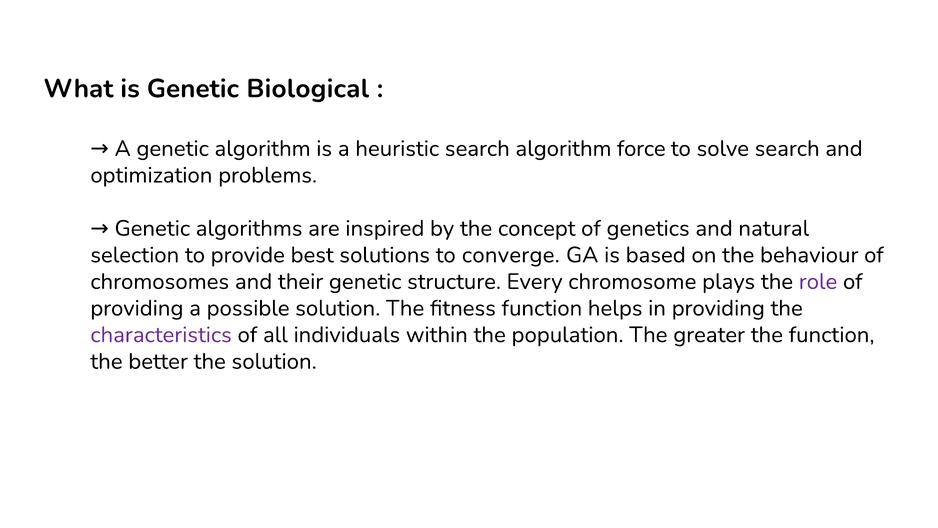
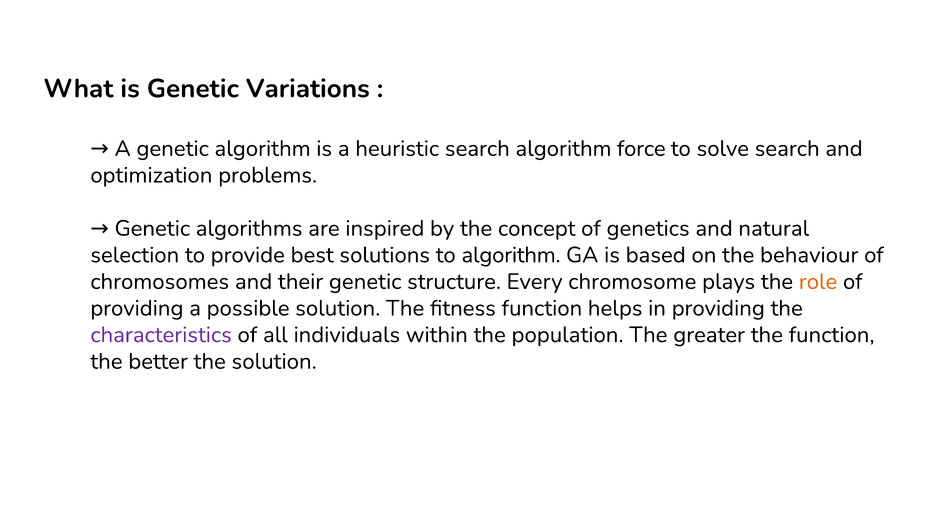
Biological: Biological -> Variations (308, 89)
to converge: converge -> algorithm (511, 255)
role colour: purple -> orange (818, 281)
